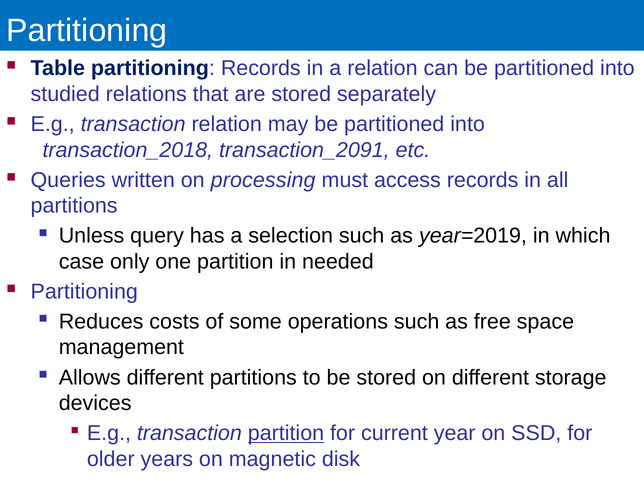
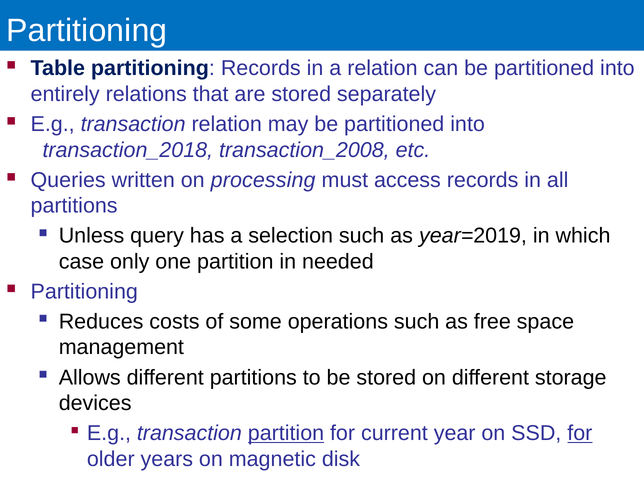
studied: studied -> entirely (65, 94)
transaction_2091: transaction_2091 -> transaction_2008 (304, 150)
for underline: none -> present (580, 433)
